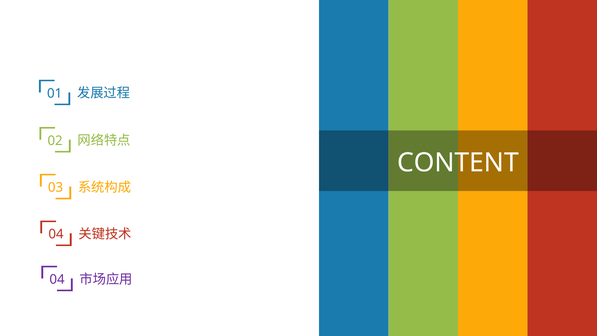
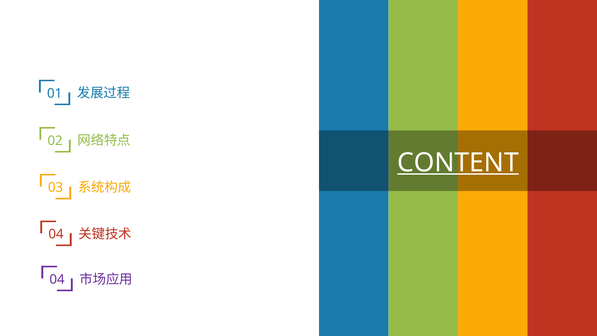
CONTENT underline: none -> present (458, 163)
